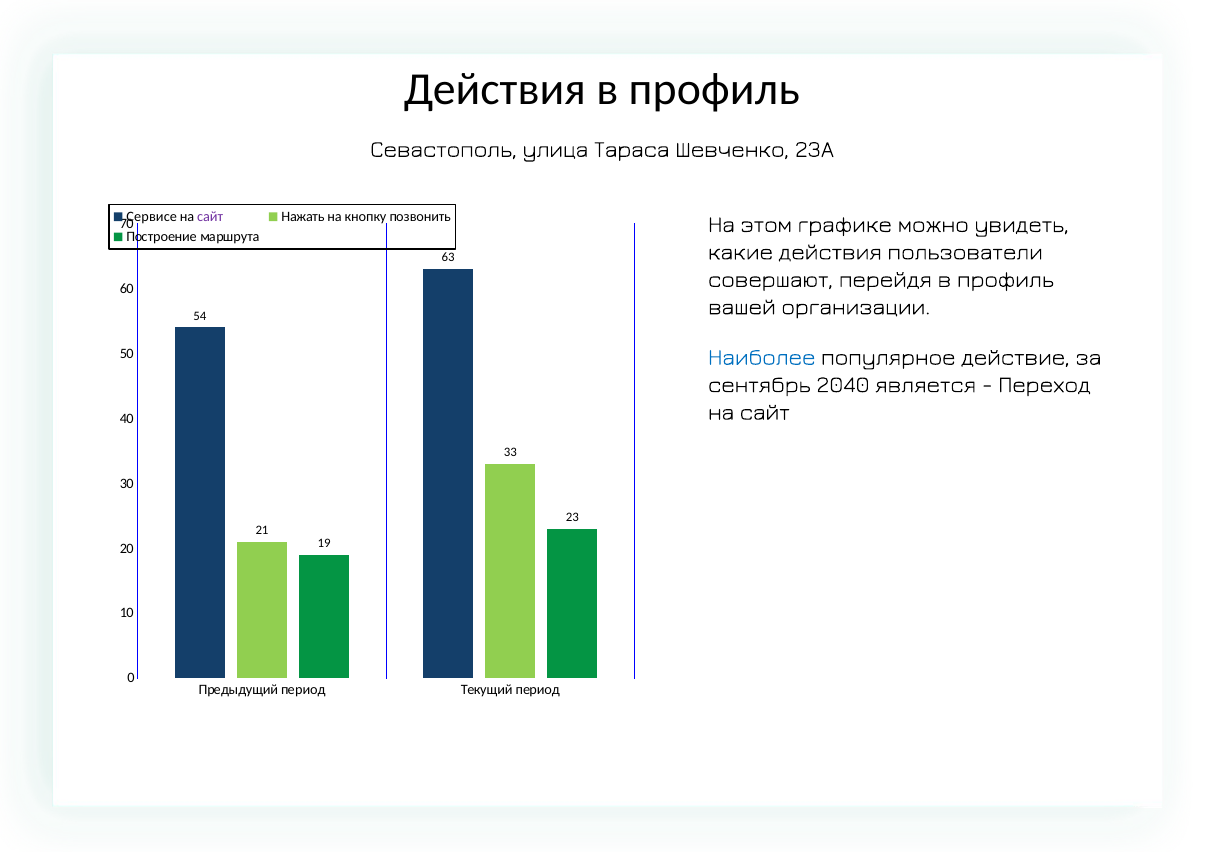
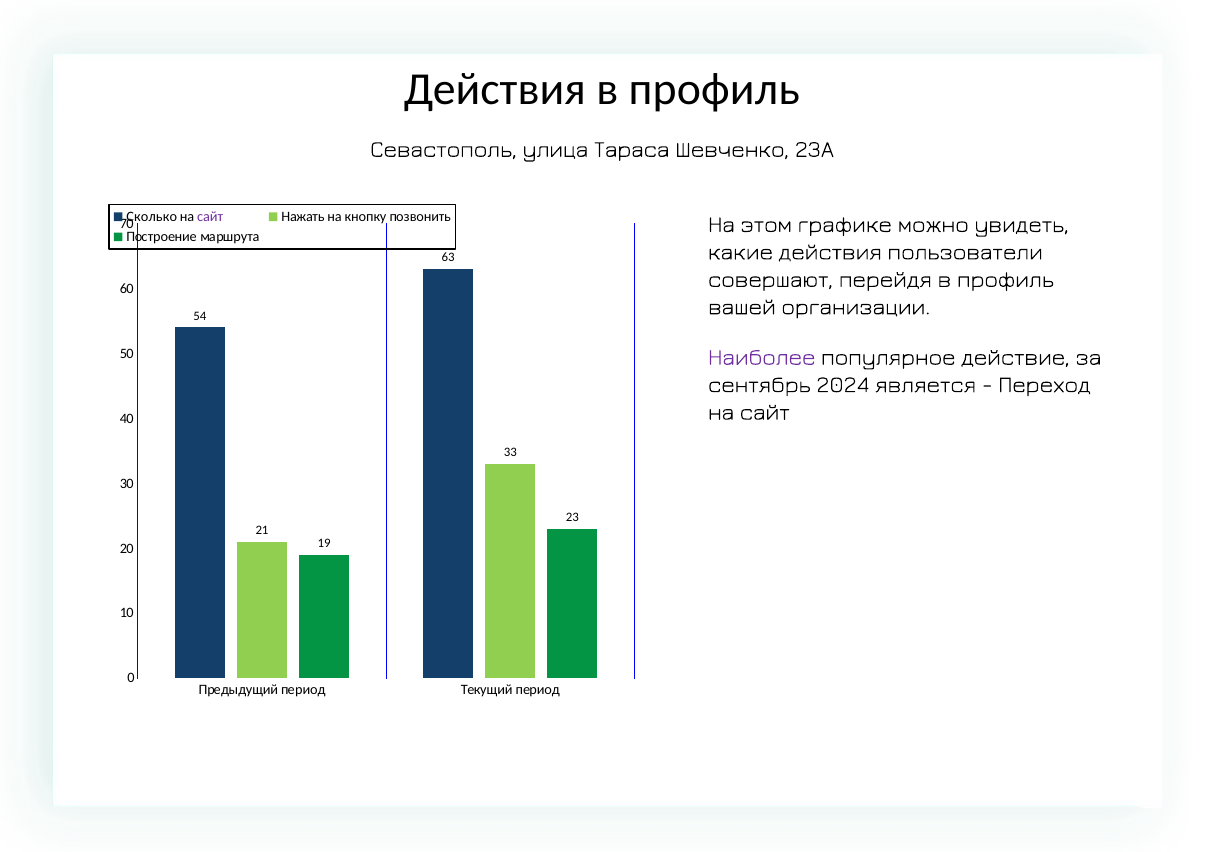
Сервисе: Сервисе -> Сколько (152, 217)
Наиболее colour: blue -> purple (762, 357)
2040: 2040 -> 2024 (843, 385)
